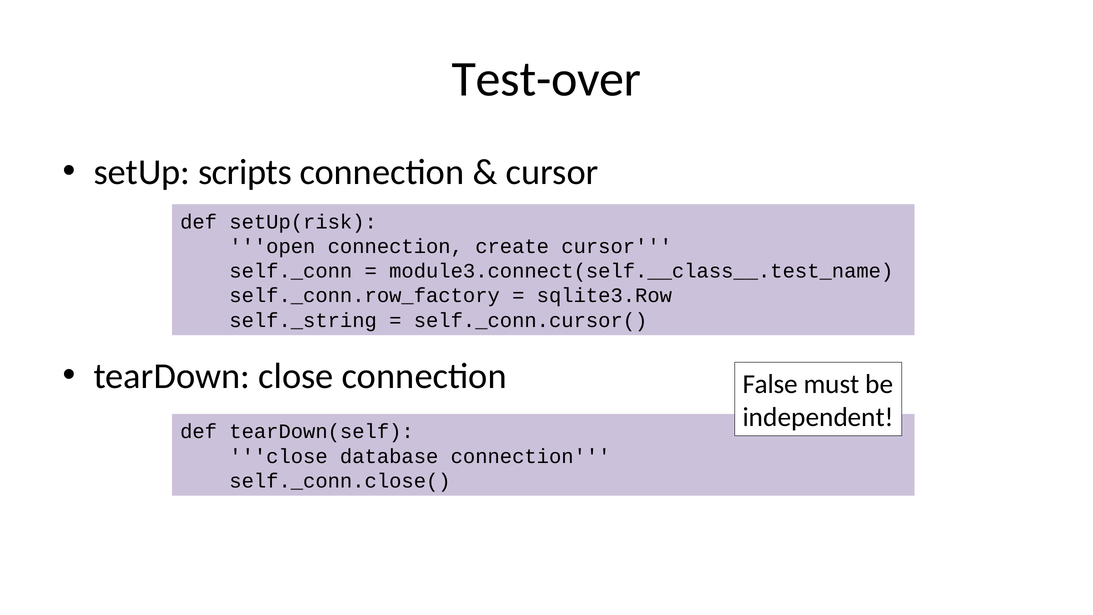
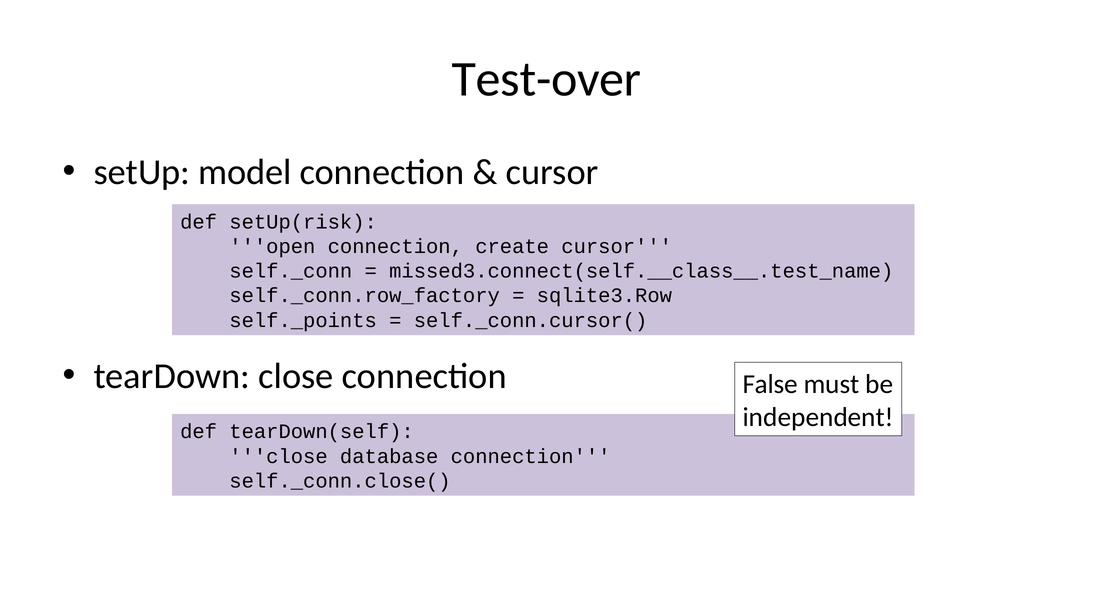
scripts: scripts -> model (245, 172)
module3.connect(self.__class__.test_name: module3.connect(self.__class__.test_name -> missed3.connect(self.__class__.test_name (641, 271)
self._string: self._string -> self._points (303, 320)
